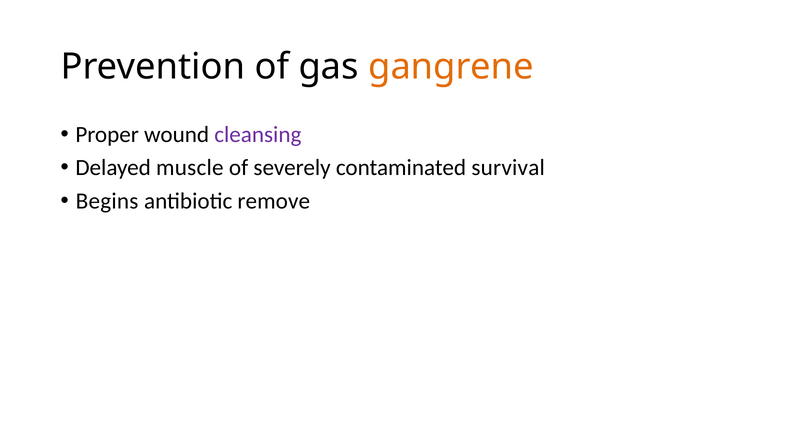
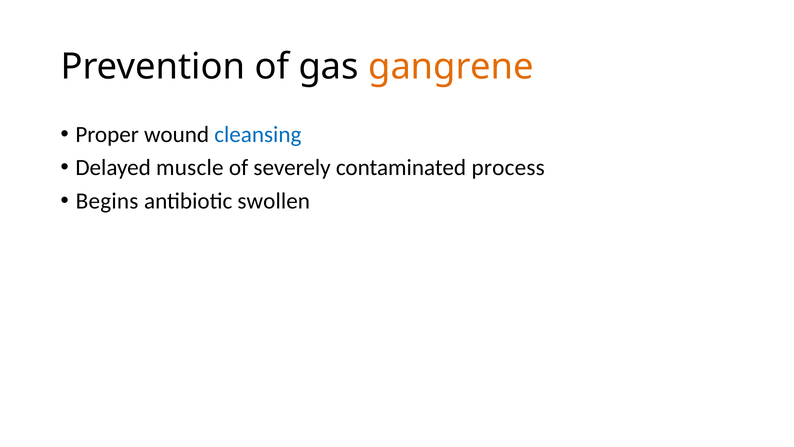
cleansing colour: purple -> blue (258, 134)
survival: survival -> process (508, 168)
remove: remove -> swollen (274, 201)
